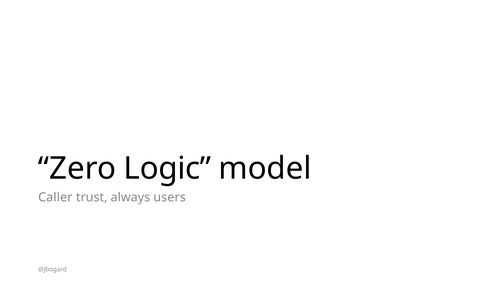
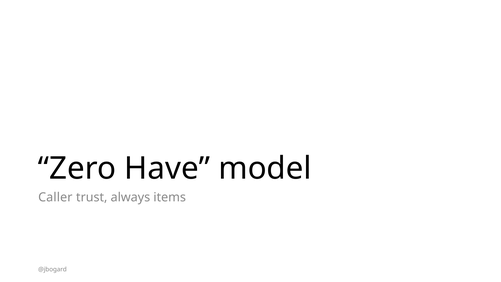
Logic: Logic -> Have (167, 168)
users: users -> items (170, 197)
